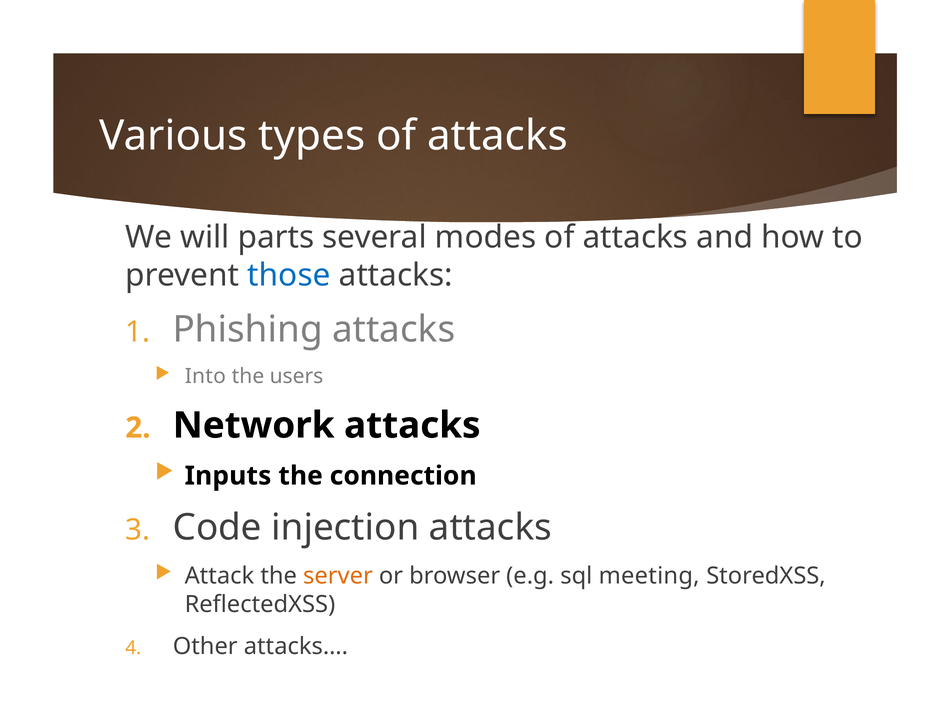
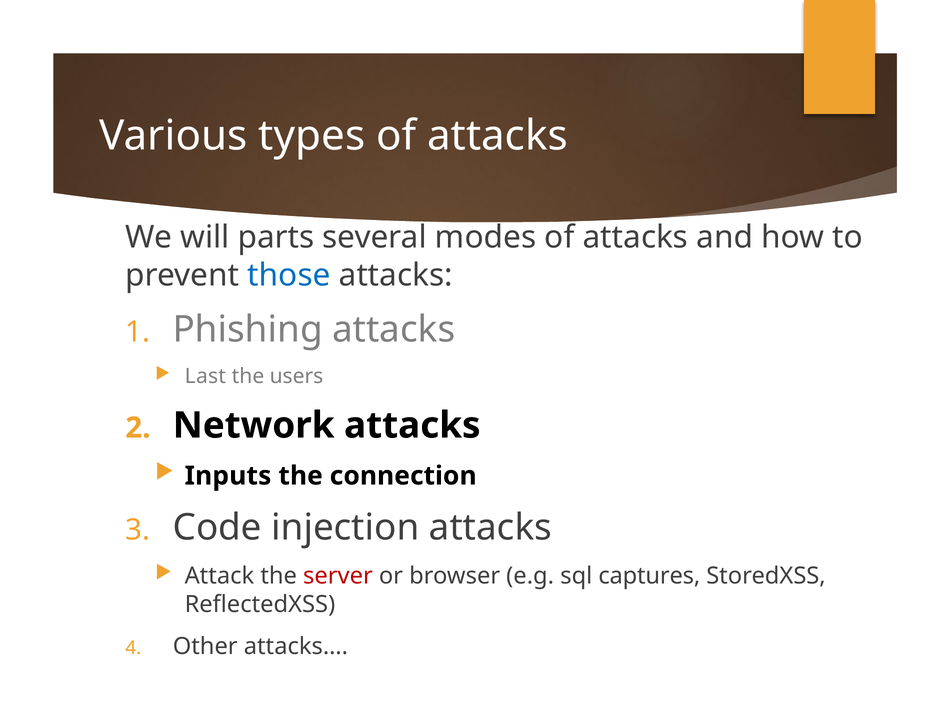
Into: Into -> Last (205, 377)
server colour: orange -> red (338, 577)
meeting: meeting -> captures (649, 577)
